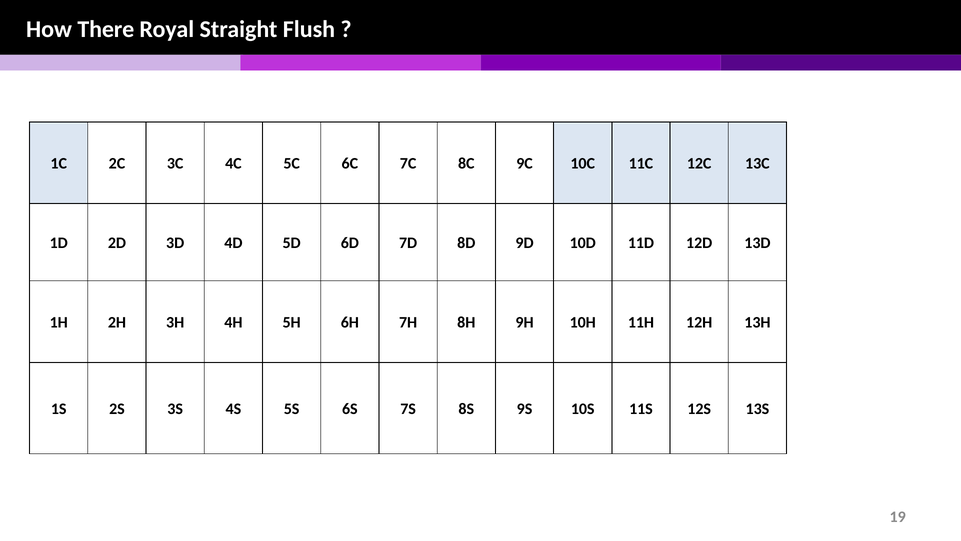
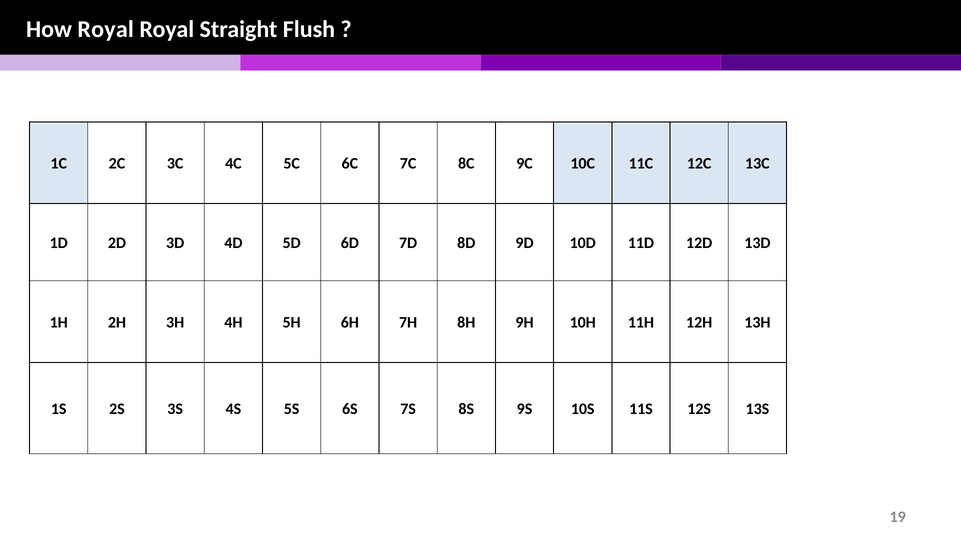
How There: There -> Royal (106, 29)
